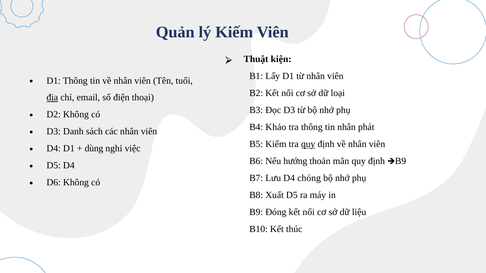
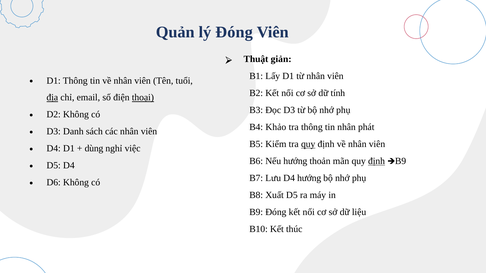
lý Kiếm: Kiếm -> Đóng (234, 32)
kiện: kiện -> giản (281, 59)
loại: loại -> tính (338, 93)
thoại underline: none -> present (143, 98)
định underline: none -> present (377, 161)
D4 chóng: chóng -> hướng (309, 178)
